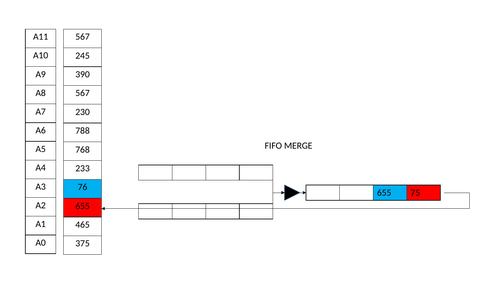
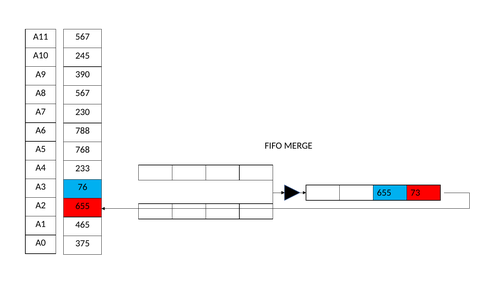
75: 75 -> 73 (415, 193)
